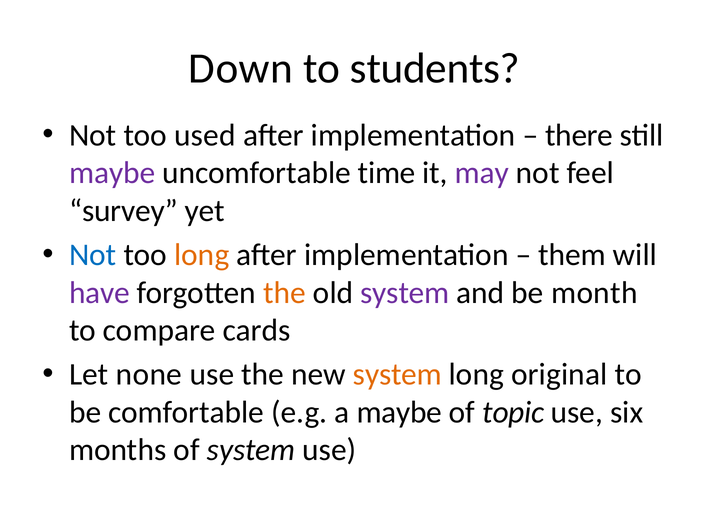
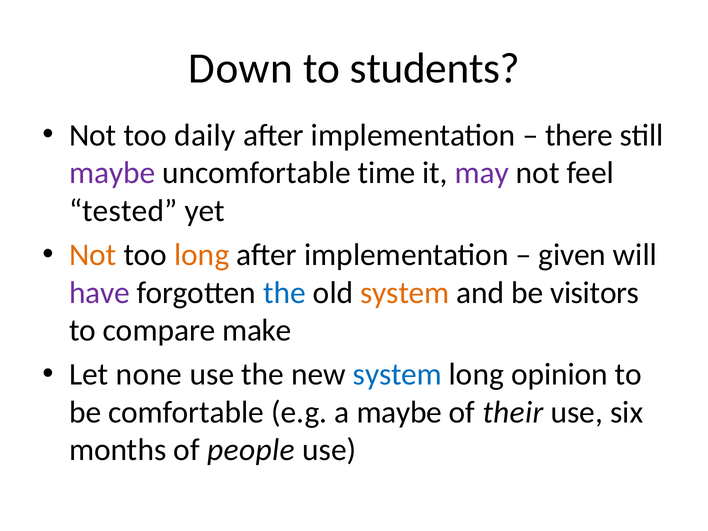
used: used -> daily (205, 135)
survey: survey -> tested (123, 211)
Not colour: blue -> orange (93, 255)
them: them -> given (572, 255)
the colour: orange -> blue (284, 293)
system colour: purple -> orange (405, 293)
month: month -> visitors (595, 293)
cards: cards -> make (257, 330)
system colour: orange -> blue (397, 374)
original: original -> opinion (559, 374)
topic: topic -> their (513, 412)
of system: system -> people (251, 450)
